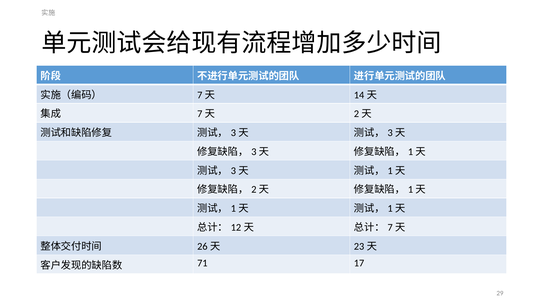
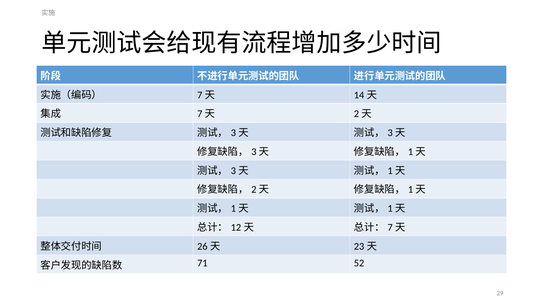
17: 17 -> 52 (359, 263)
